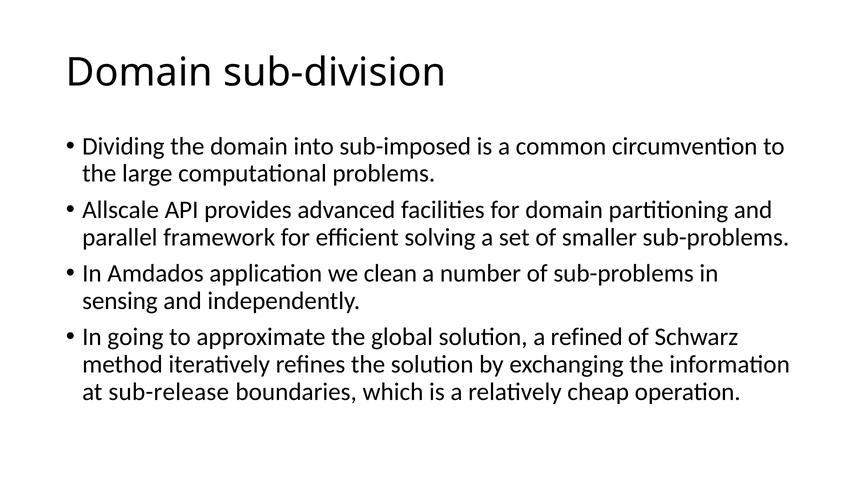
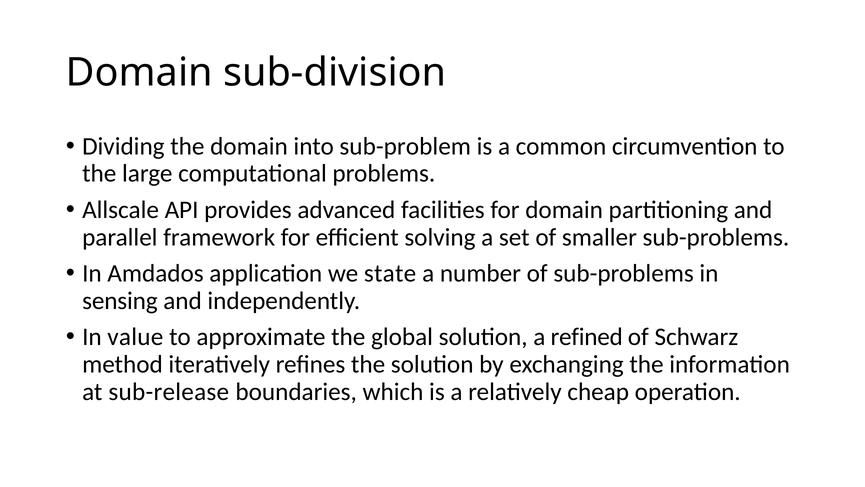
sub-imposed: sub-imposed -> sub-problem (405, 146)
clean: clean -> state (390, 273)
going: going -> value (135, 337)
